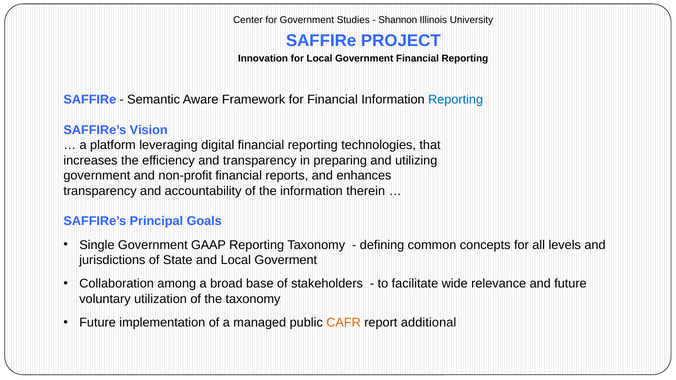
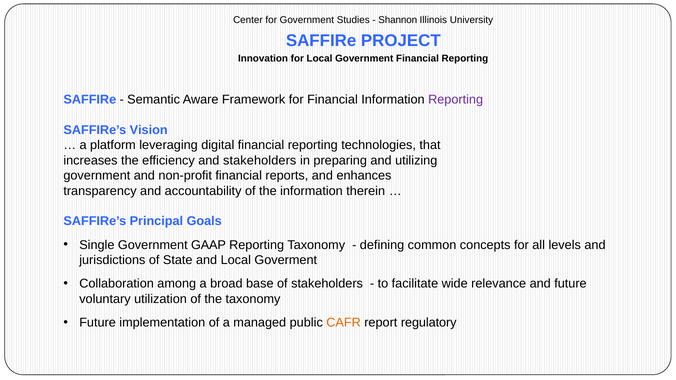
Reporting colour: blue -> purple (456, 100)
and transparency: transparency -> stakeholders (260, 161)
additional: additional -> regulatory (429, 323)
